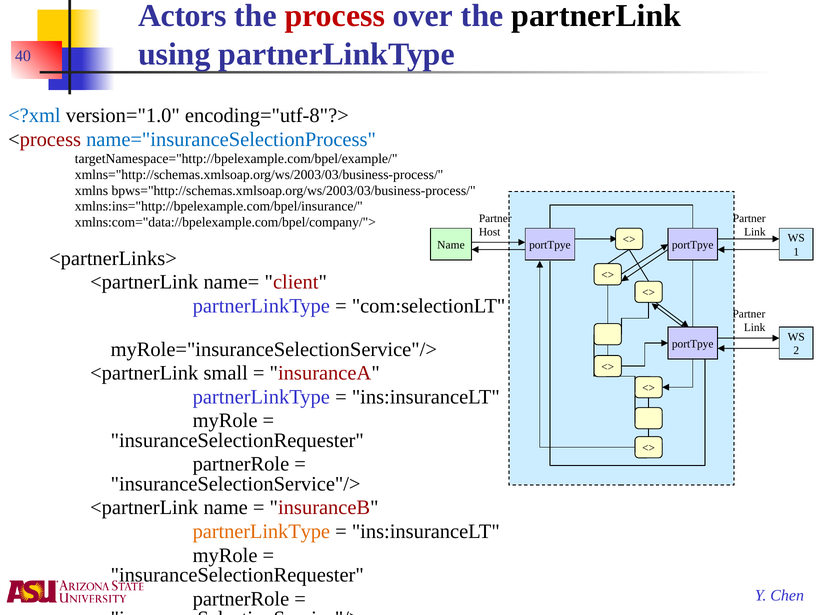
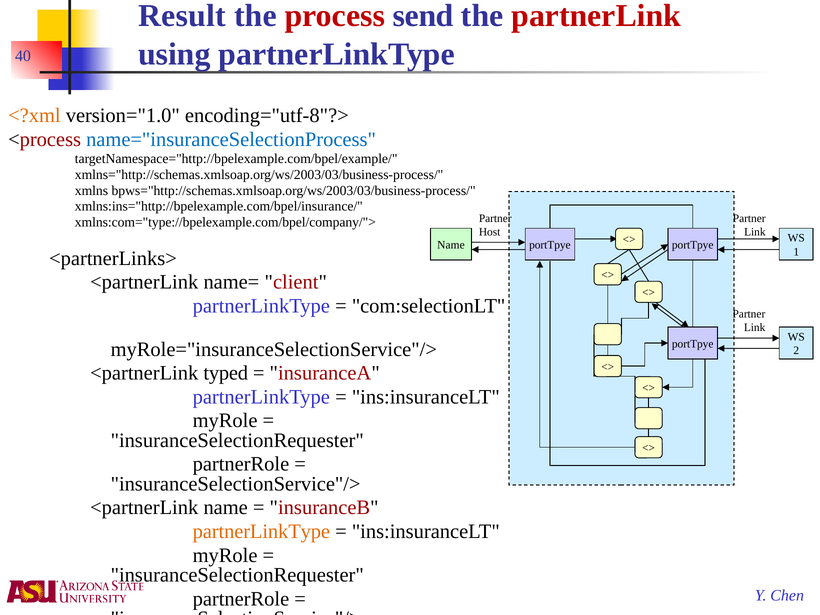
Actors: Actors -> Result (182, 16)
over: over -> send (423, 16)
partnerLink colour: black -> red (596, 16)
<?xml colour: blue -> orange (34, 116)
xmlns:com="data://bpelexample.com/bpel/company/">: xmlns:com="data://bpelexample.com/bpel/company/"> -> xmlns:com="type://bpelexample.com/bpel/company/"> (225, 222)
small: small -> typed (226, 373)
